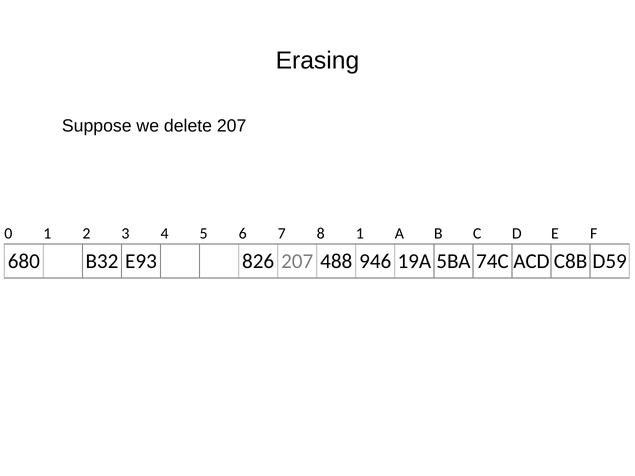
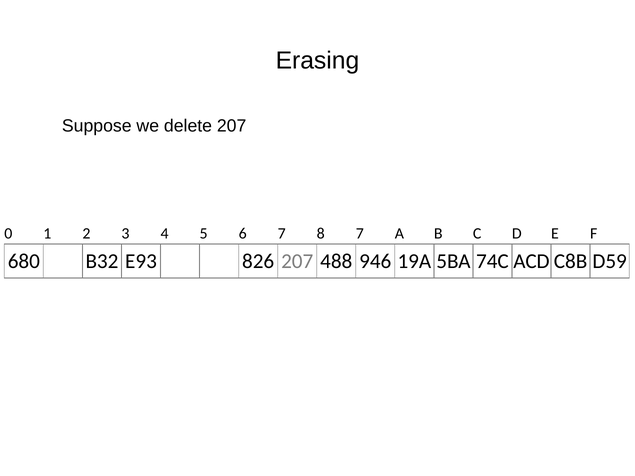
8 1: 1 -> 7 (360, 234)
